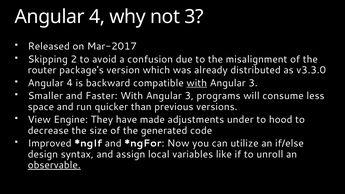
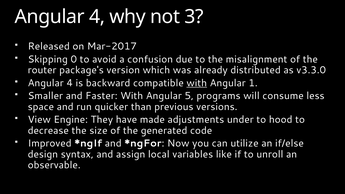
2: 2 -> 0 (74, 59)
3: 3 -> 1 (253, 83)
Faster With Angular 3: 3 -> 5 (189, 96)
observable underline: present -> none (54, 165)
